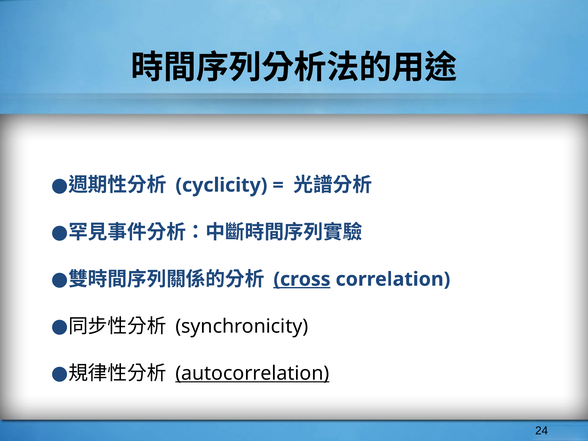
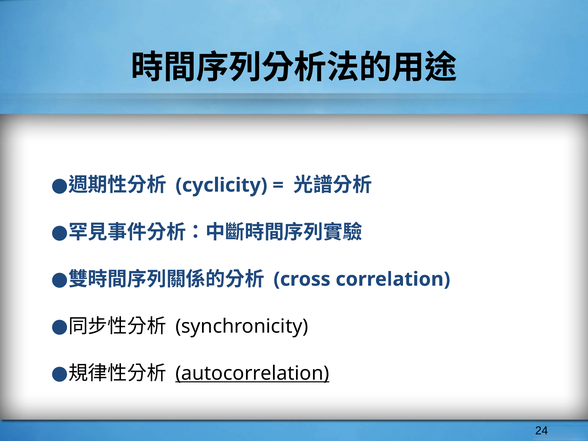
cross underline: present -> none (302, 279)
